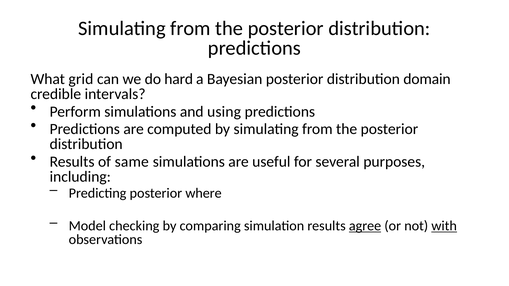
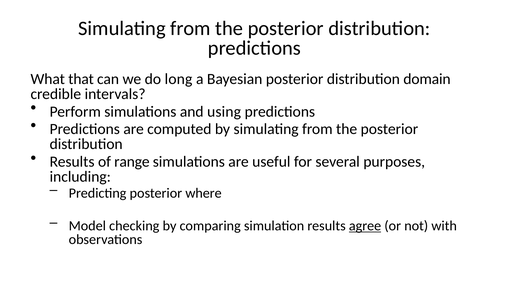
grid: grid -> that (81, 79)
hard: hard -> long (178, 79)
same: same -> range (132, 162)
with underline: present -> none (444, 226)
